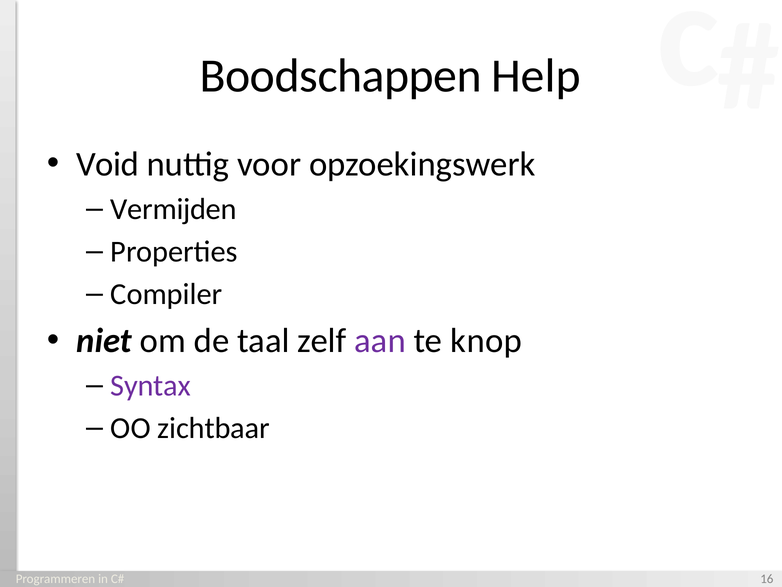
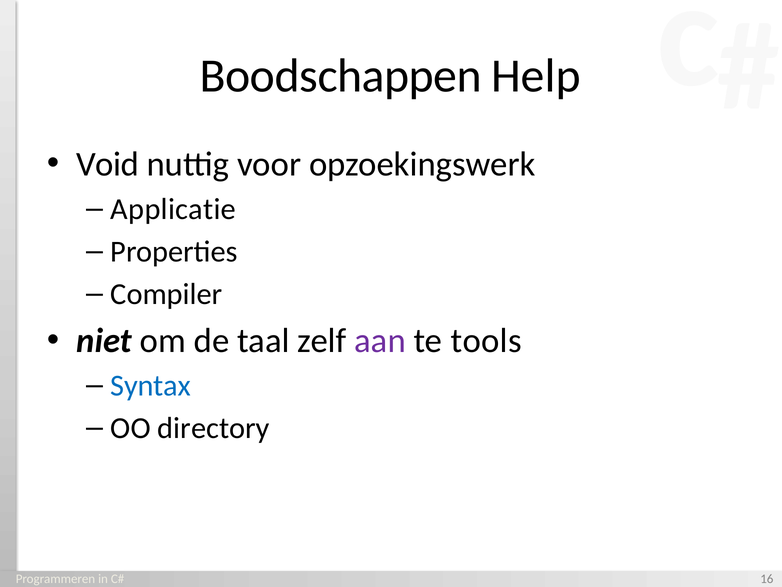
Vermijden: Vermijden -> Applicatie (173, 209)
knop: knop -> tools (486, 341)
Syntax colour: purple -> blue (151, 385)
zichtbaar: zichtbaar -> directory (214, 428)
